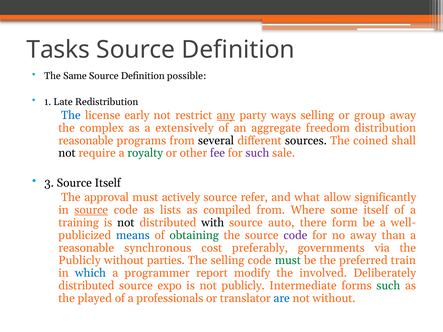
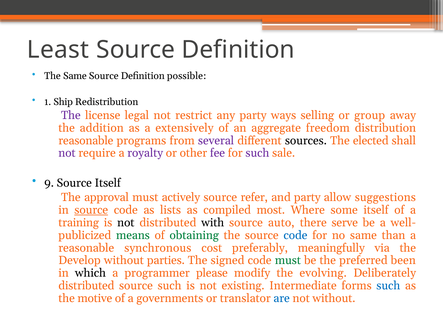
Tasks: Tasks -> Least (58, 50)
Late: Late -> Ship (63, 102)
The colour: blue -> purple (71, 115)
early: early -> legal (137, 115)
any underline: present -> none (226, 115)
complex: complex -> addition (102, 128)
several colour: black -> purple (216, 141)
coined: coined -> elected (371, 141)
not colour: black -> purple (67, 153)
royalty colour: green -> purple (145, 153)
3: 3 -> 9 (49, 183)
and what: what -> party (307, 197)
significantly: significantly -> suggestions (385, 197)
compiled from: from -> most (271, 210)
form: form -> serve (345, 223)
means colour: blue -> green (133, 235)
code colour: purple -> blue (295, 235)
no away: away -> same (363, 235)
governments: governments -> meaningfully (331, 248)
Publicly: Publicly -> Develop (80, 261)
The selling: selling -> signed (228, 261)
train: train -> been (403, 261)
which colour: blue -> black (90, 273)
report: report -> please (212, 273)
involved: involved -> evolving (323, 273)
source expo: expo -> such (170, 286)
not publicly: publicly -> existing (243, 286)
such colour: green -> blue (388, 286)
played: played -> motive (95, 299)
professionals: professionals -> governments (170, 299)
